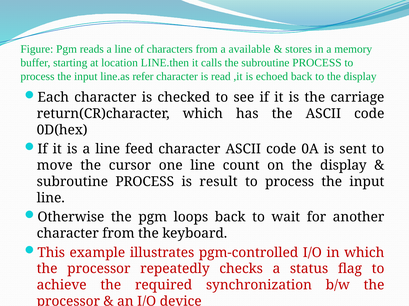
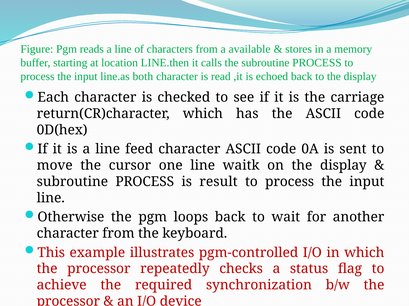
refer: refer -> both (143, 77)
count: count -> waitk (241, 166)
